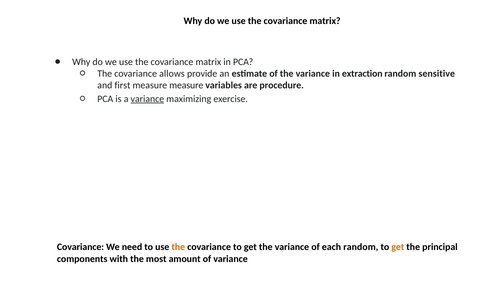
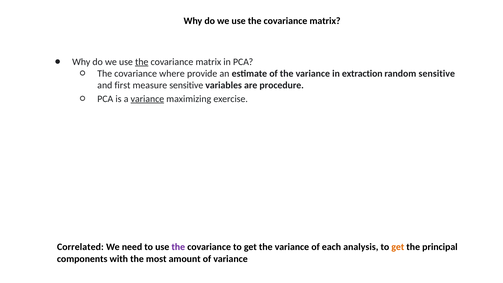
the underline: none -> present (142, 62)
allows: allows -> where (172, 74)
measure measure: measure -> sensitive (186, 85)
Covariance: Covariance -> Correlated (80, 247)
the colour: orange -> purple (178, 247)
each random: random -> analysis (361, 247)
